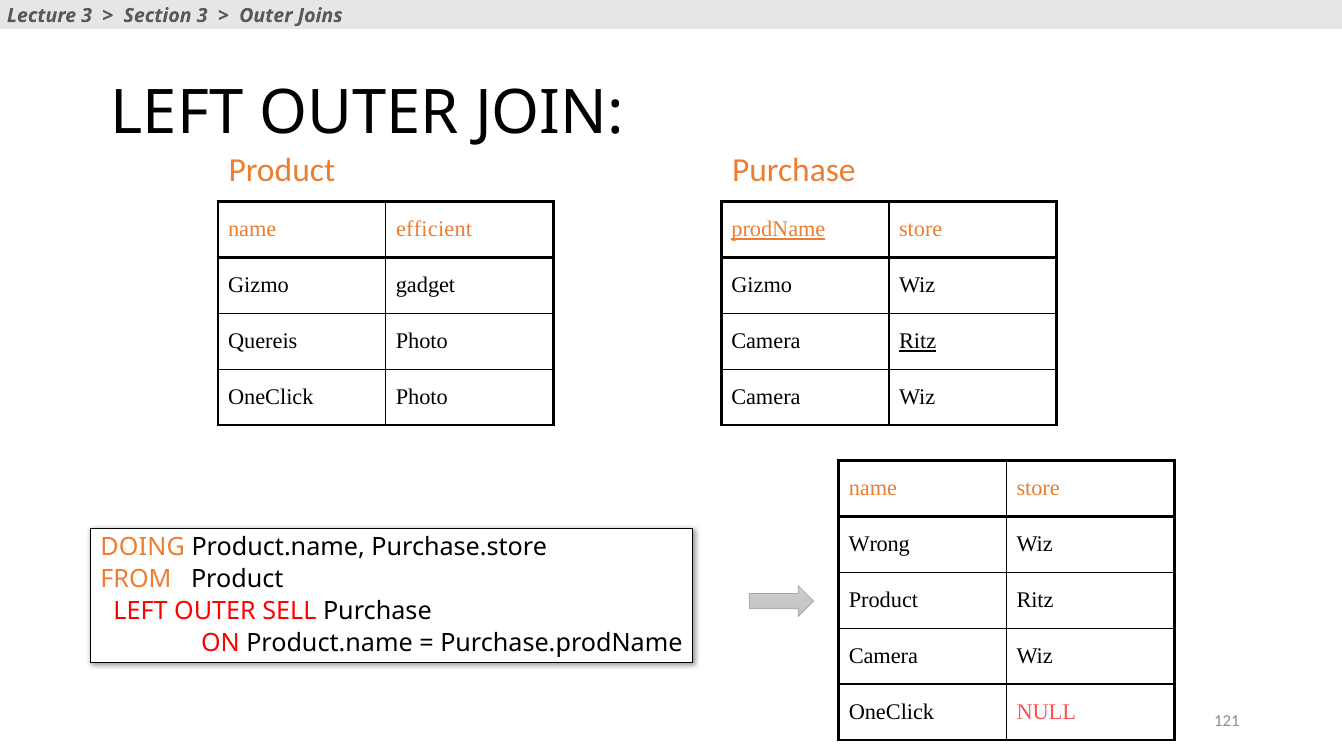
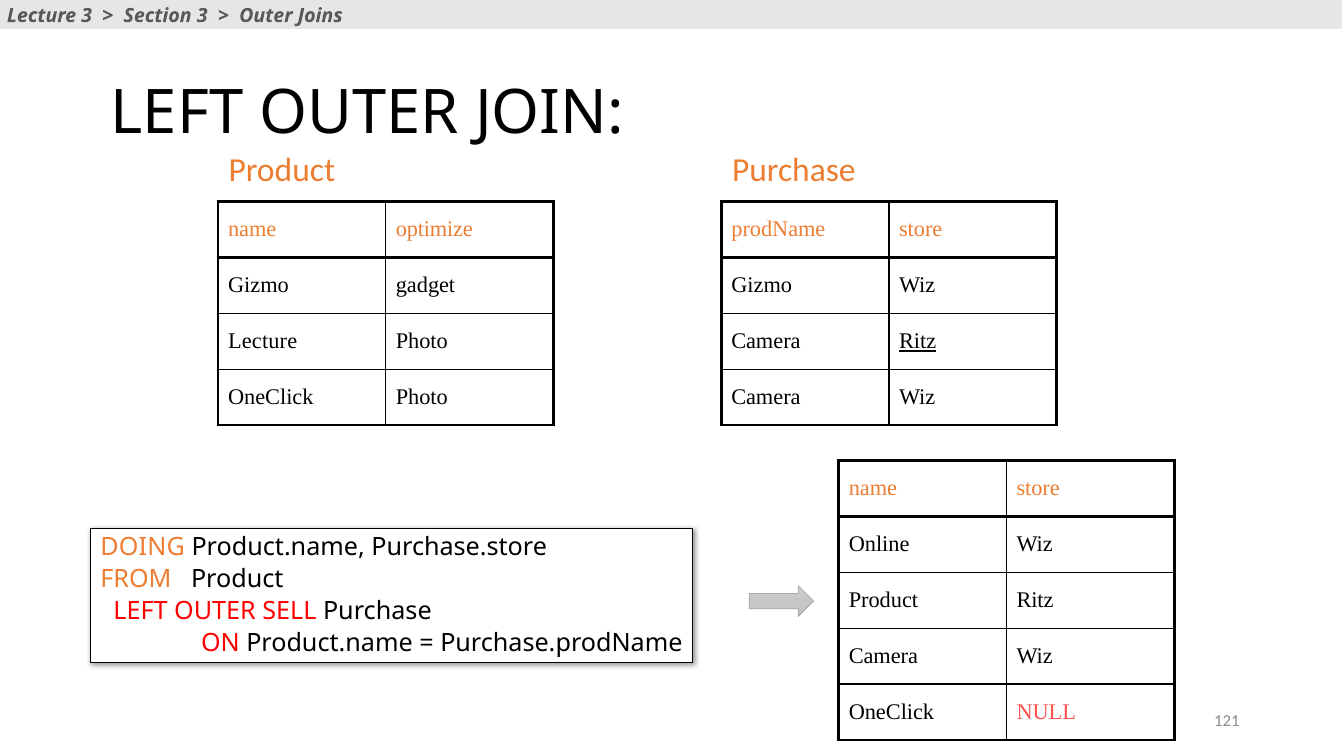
efficient: efficient -> optimize (434, 229)
prodName underline: present -> none (778, 229)
Quereis: Quereis -> Lecture (263, 341)
Wrong: Wrong -> Online (879, 544)
